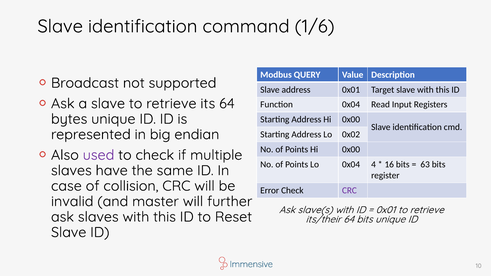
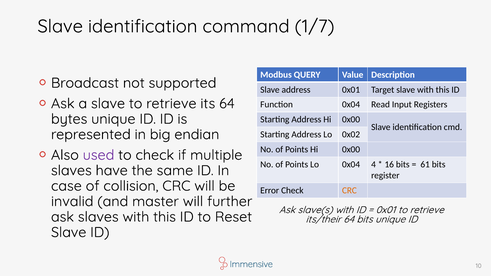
1/6: 1/6 -> 1/7 (315, 26)
63: 63 -> 61 (425, 164)
CRC colour: purple -> orange (349, 191)
